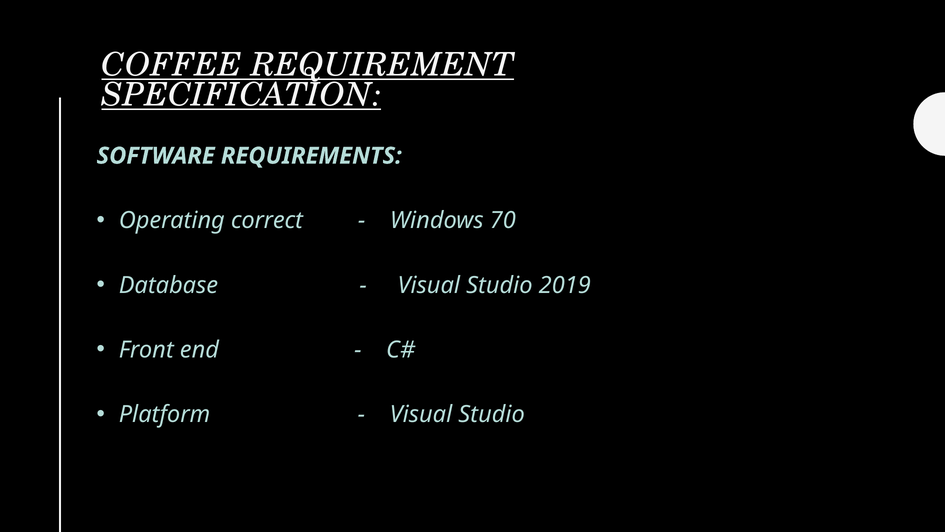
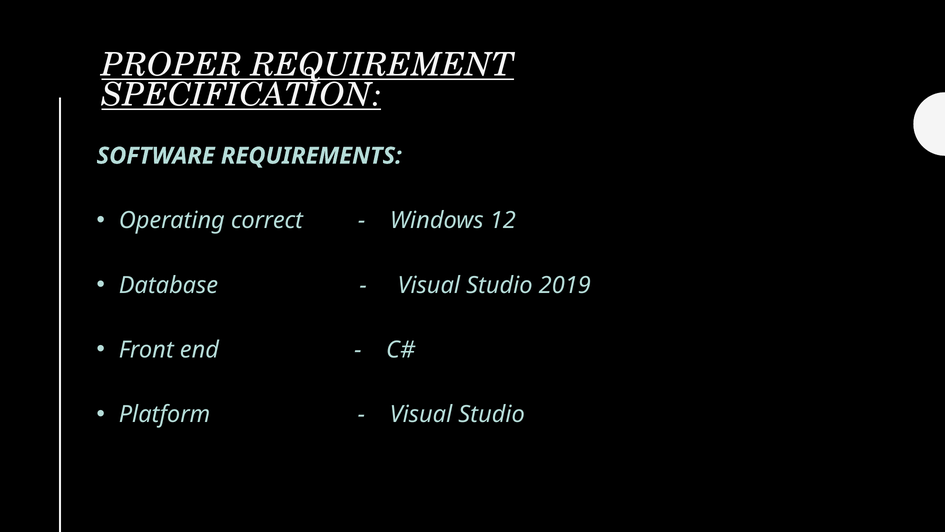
COFFEE: COFFEE -> PROPER (172, 65)
70: 70 -> 12 (503, 220)
